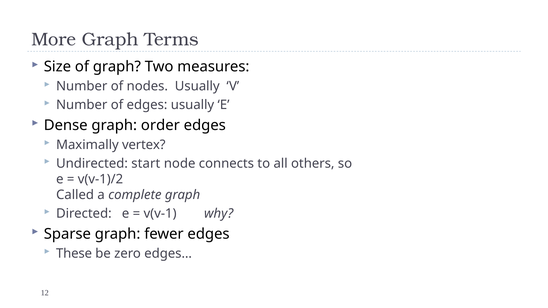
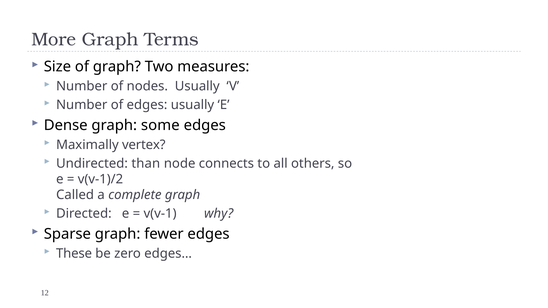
order: order -> some (160, 125)
start: start -> than (146, 164)
